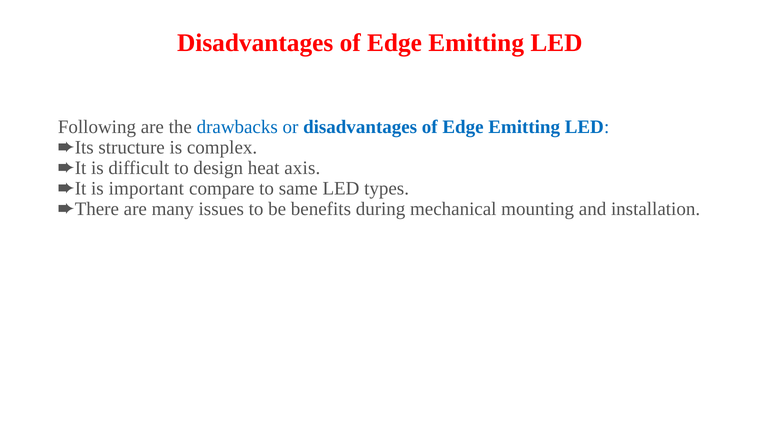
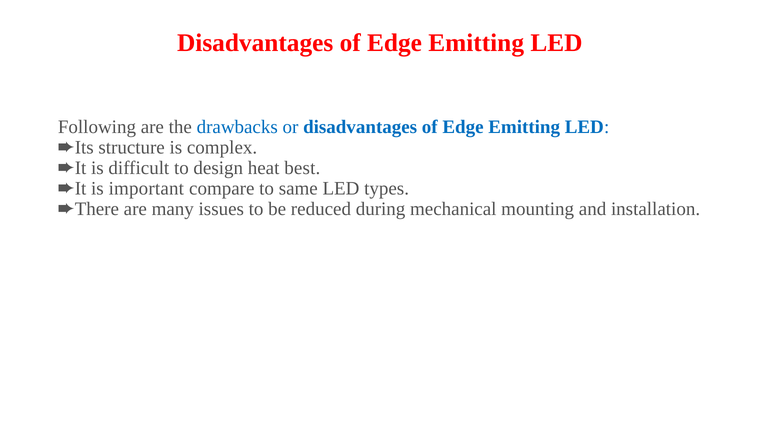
axis: axis -> best (302, 168)
benefits: benefits -> reduced (321, 209)
